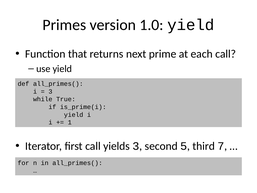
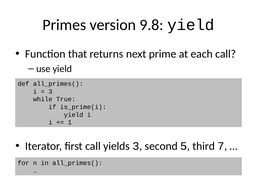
1.0: 1.0 -> 9.8 (151, 25)
